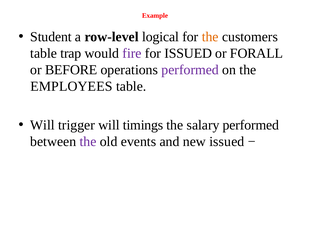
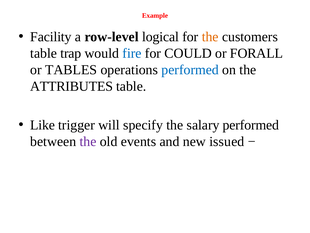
Student: Student -> Facility (51, 37)
fire colour: purple -> blue (132, 53)
for ISSUED: ISSUED -> COULD (188, 53)
BEFORE: BEFORE -> TABLES (71, 70)
performed colour: purple -> blue (190, 70)
EMPLOYEES: EMPLOYEES -> ATTRIBUTES (72, 86)
Will: Will -> Like (43, 125)
timings: timings -> specify (143, 125)
